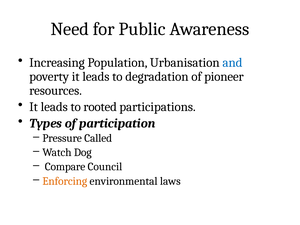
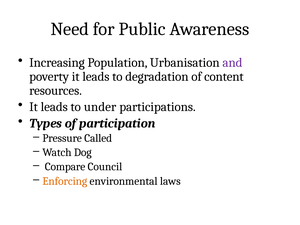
and colour: blue -> purple (232, 63)
pioneer: pioneer -> content (224, 77)
rooted: rooted -> under (100, 107)
